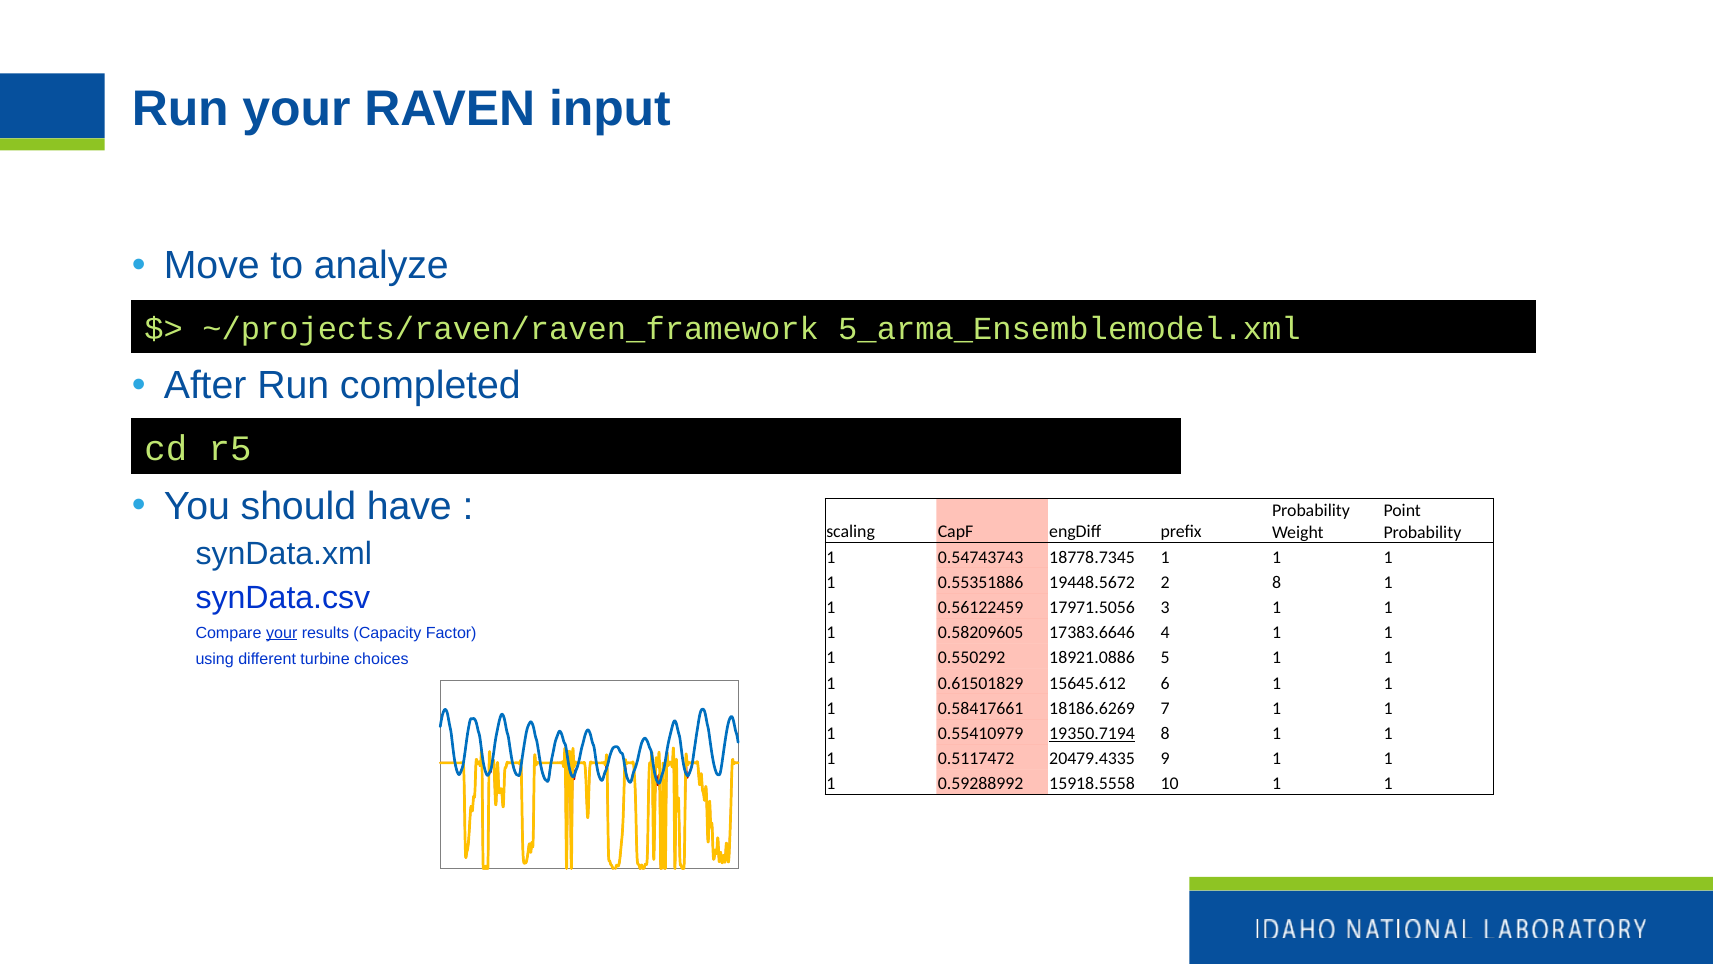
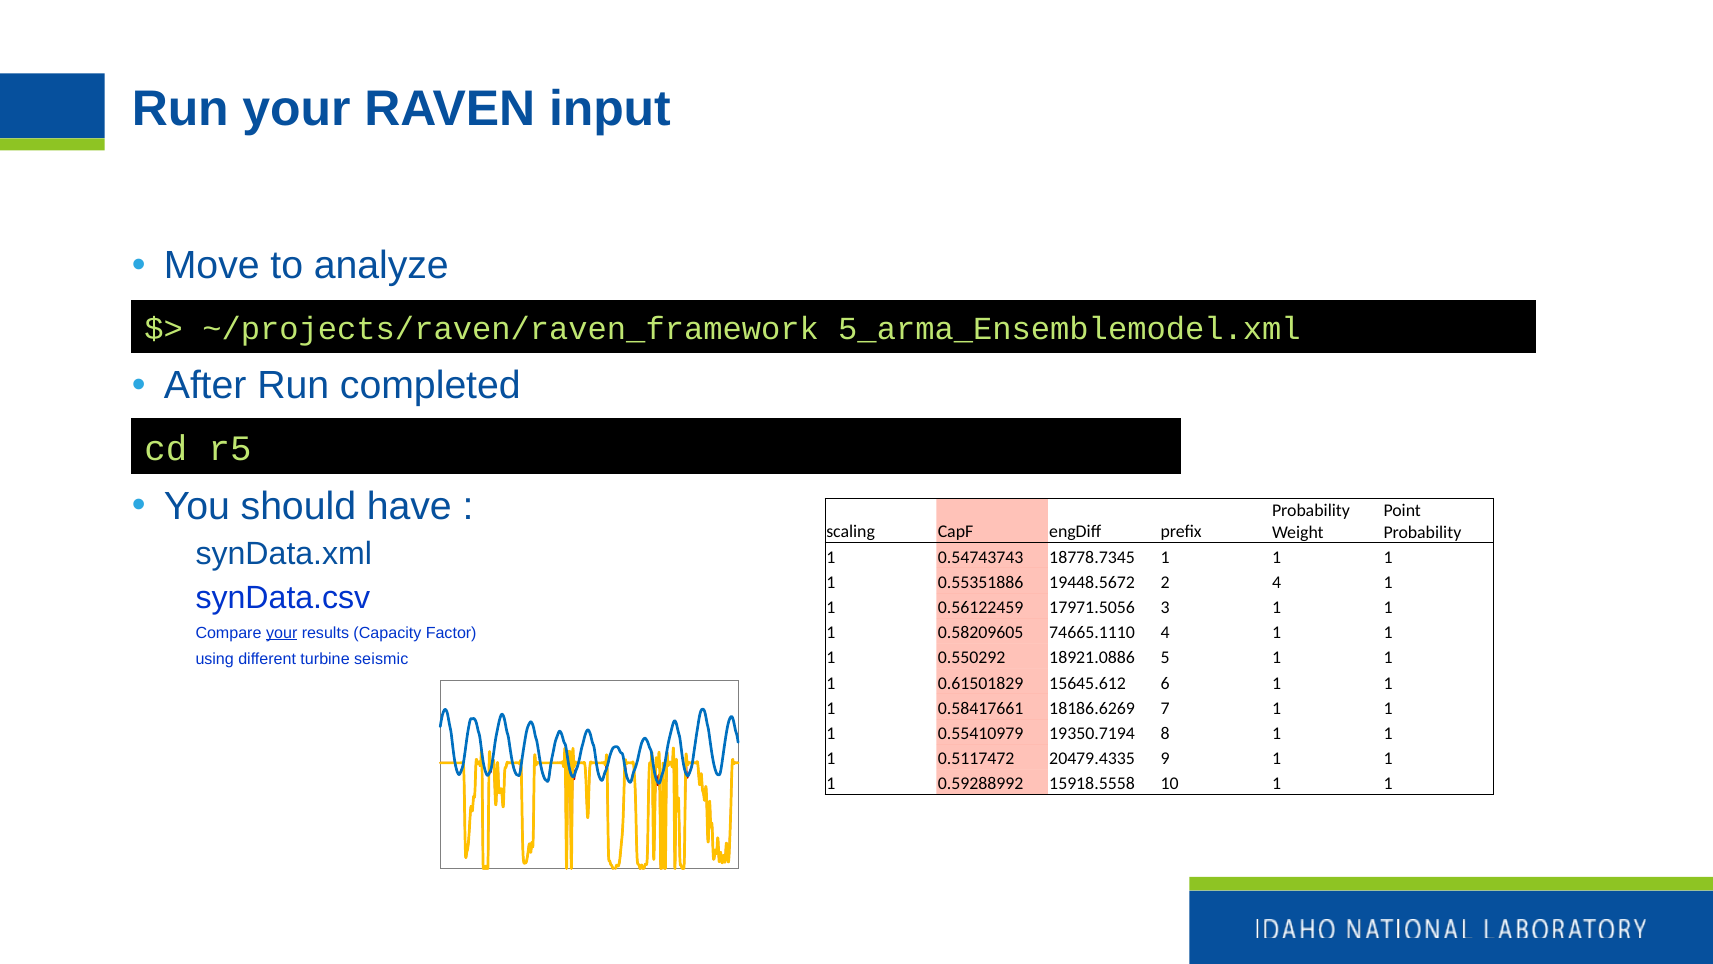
2 8: 8 -> 4 (1277, 582)
17383.6646: 17383.6646 -> 74665.1110 (1092, 632)
choices: choices -> seismic (381, 659)
19350.7194 underline: present -> none (1092, 733)
